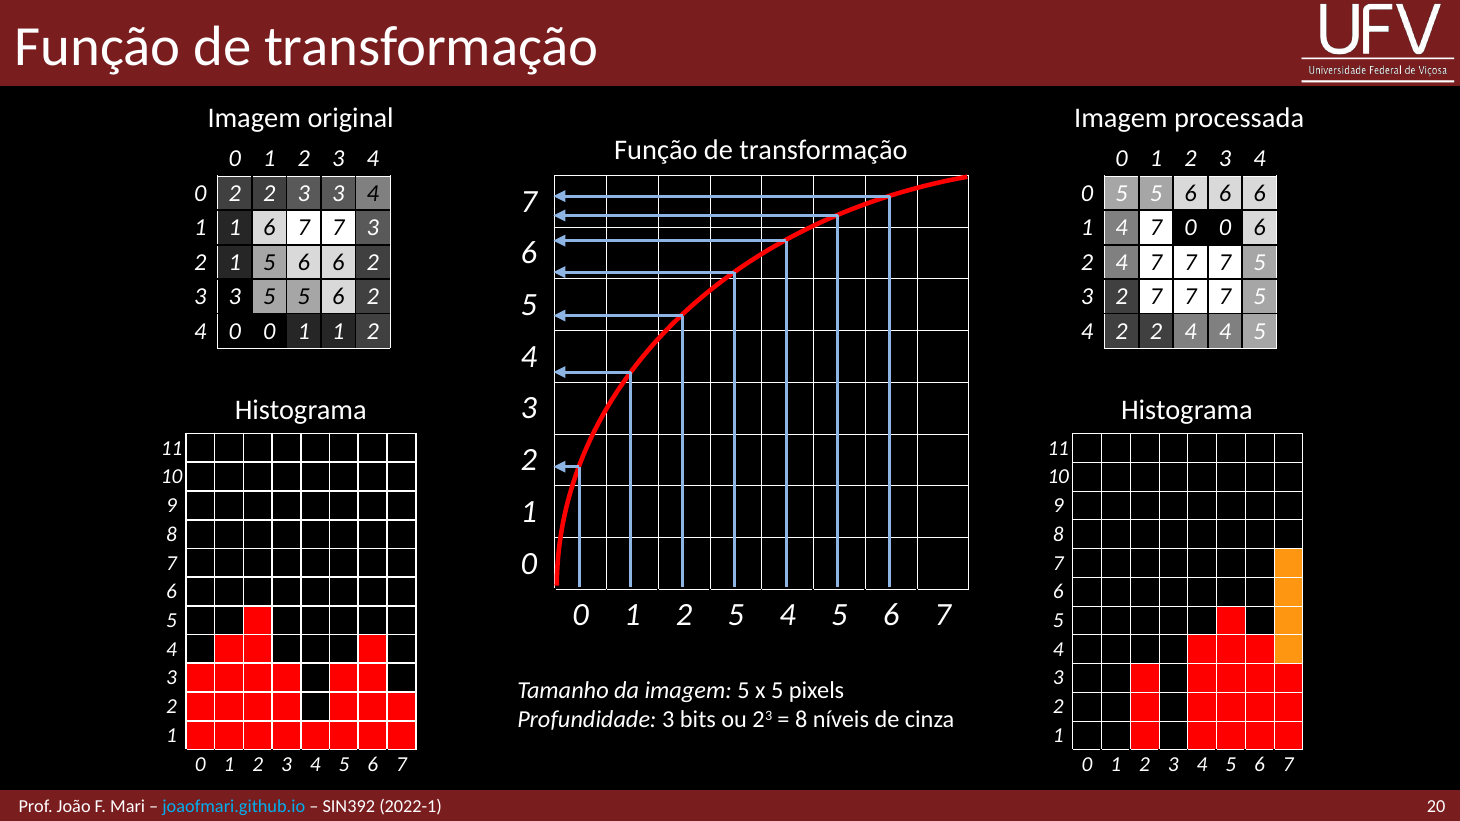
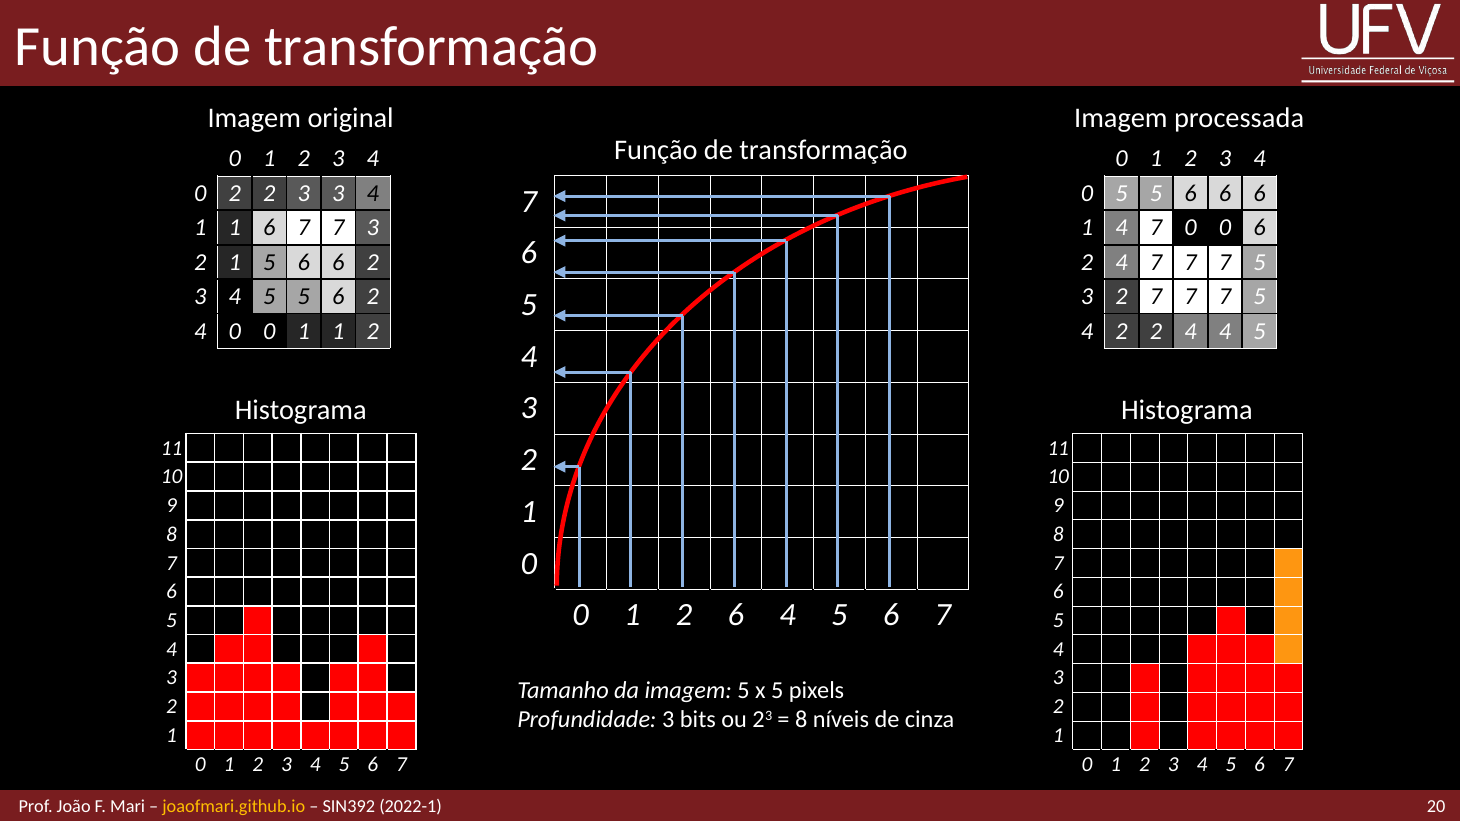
3: 3 -> 4 (235, 297)
2 5: 5 -> 6 (736, 615)
joaofmari.github.io colour: light blue -> yellow (234, 807)
